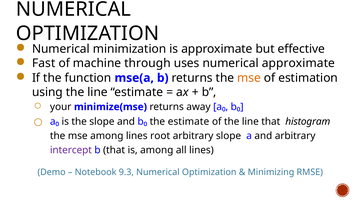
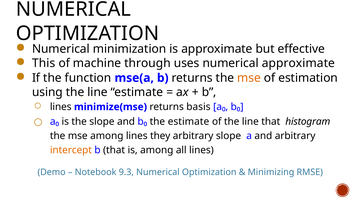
Fast: Fast -> This (44, 63)
your: your -> lines (61, 107)
away: away -> basis (198, 107)
root: root -> they (160, 136)
intercept colour: purple -> orange (71, 150)
